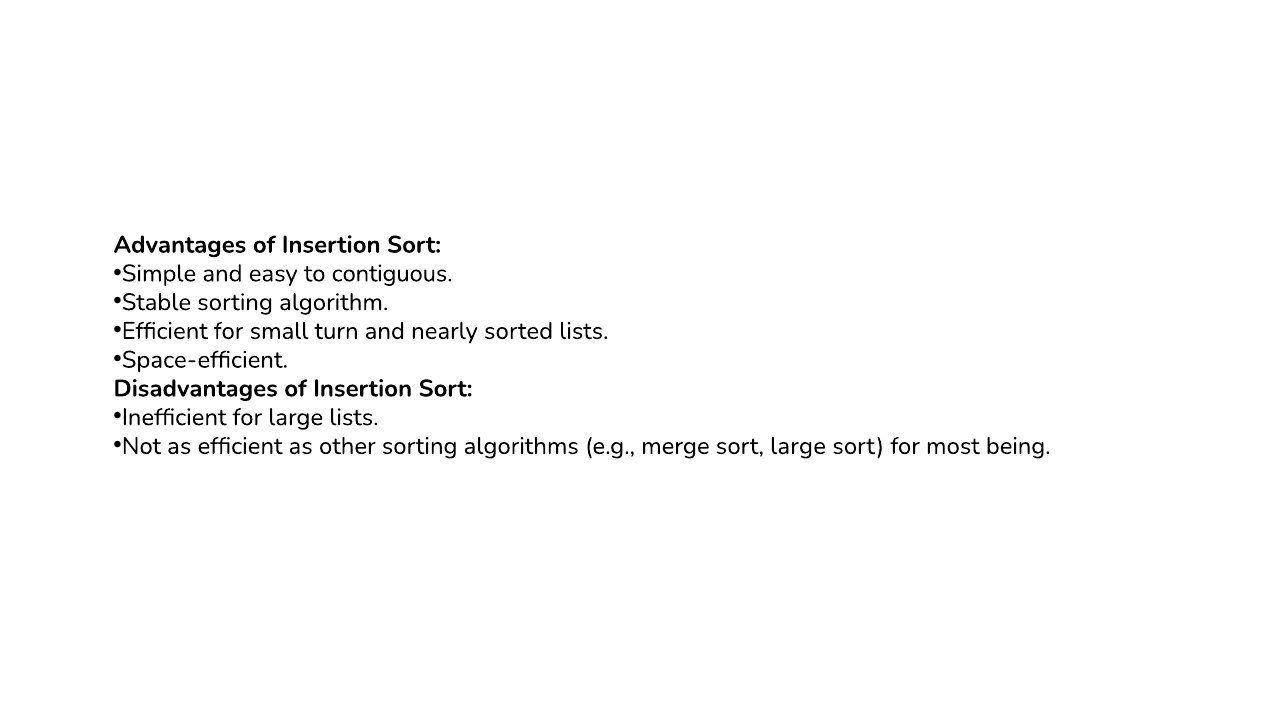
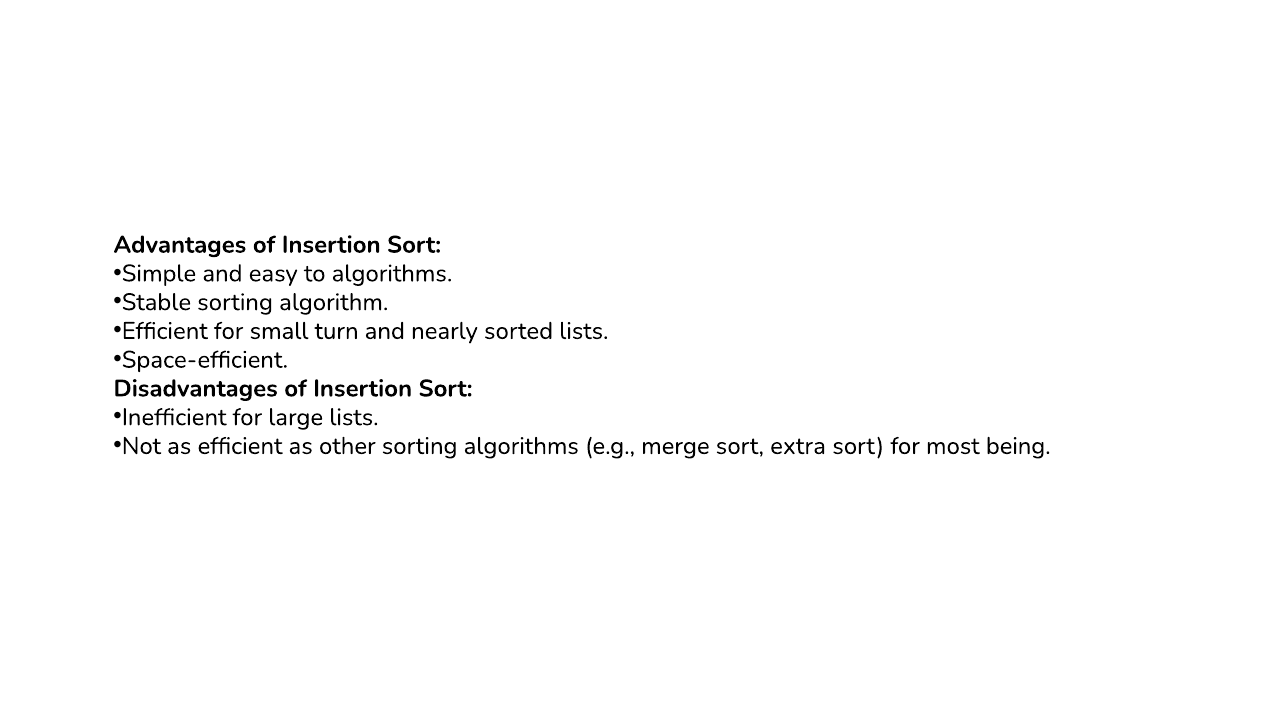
to contiguous: contiguous -> algorithms (392, 273)
sort large: large -> extra (798, 446)
